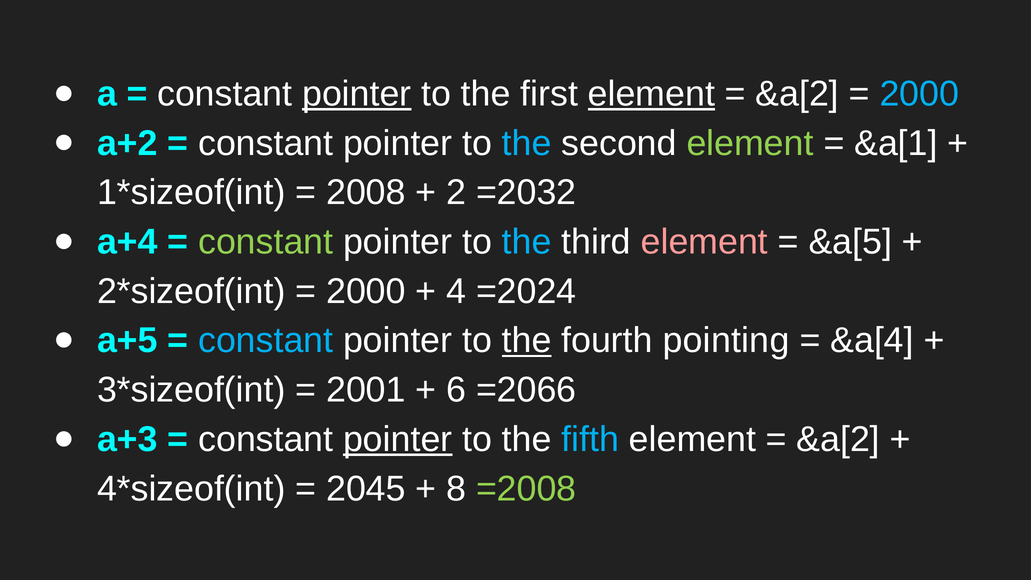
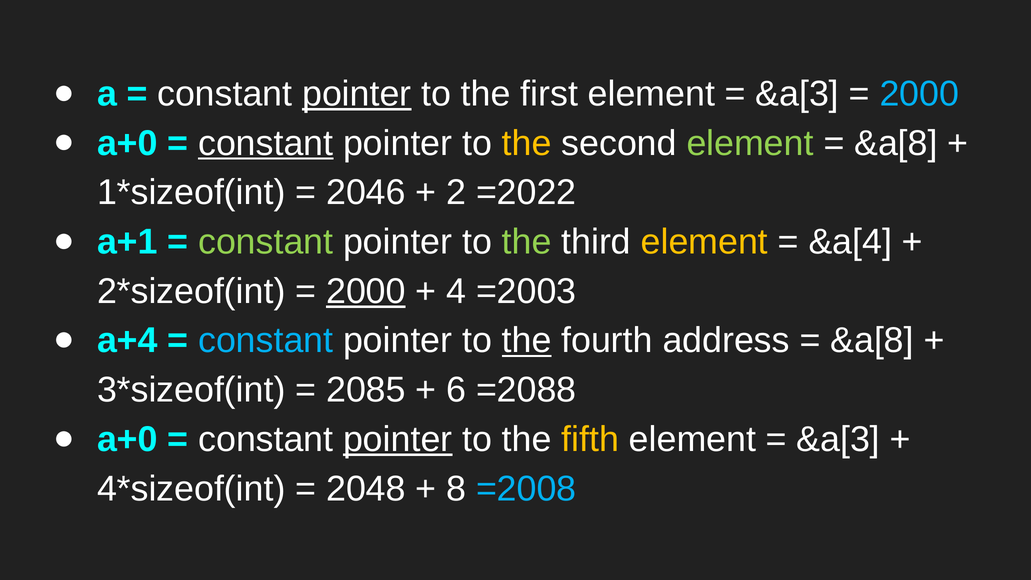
element underline: present -> none (651, 94)
&a[2: &a[2 -> &a[3 (797, 94)
a+2: a+2 -> a+0 (127, 143)
constant underline: none -> present (266, 143)
the colour: light blue -> yellow (527, 143)
&a[1: &a[1 -> &a[8 (896, 143)
2008: 2008 -> 2046 (366, 193)
=2032: =2032 -> =2022 (526, 193)
a+4: a+4 -> a+1 (127, 242)
the colour: light blue -> light green (527, 242)
element colour: pink -> yellow (704, 242)
&a[5: &a[5 -> &a[4 (850, 242)
2000 underline: none -> present (366, 291)
=2024: =2024 -> =2003 (526, 291)
a+5: a+5 -> a+4 (127, 341)
pointing: pointing -> address (726, 341)
&a[4: &a[4 -> &a[8 (872, 341)
2001: 2001 -> 2085 (366, 390)
=2066: =2066 -> =2088 (526, 390)
a+3: a+3 -> a+0 (127, 439)
fifth colour: light blue -> yellow (590, 439)
&a[2: &a[2 -> &a[3 (838, 439)
2045: 2045 -> 2048 (366, 489)
=2008 colour: light green -> light blue (526, 489)
